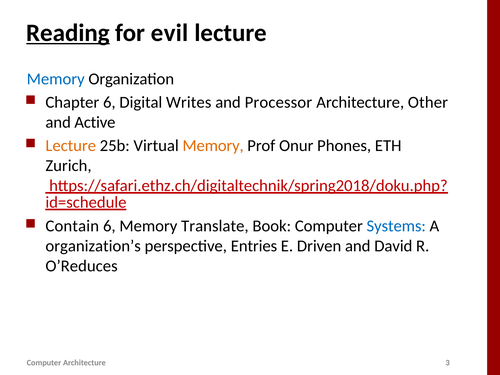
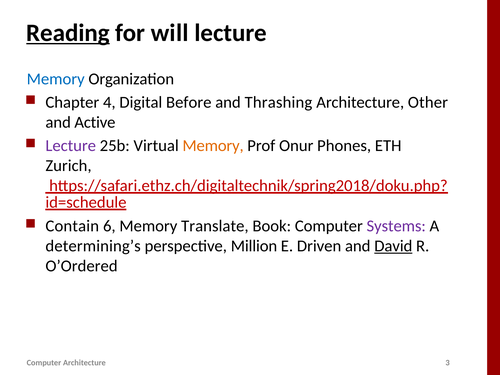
evil: evil -> will (170, 33)
Chapter 6: 6 -> 4 (109, 102)
Writes: Writes -> Before (189, 102)
Processor: Processor -> Thrashing (278, 102)
Lecture colour: orange -> purple (71, 146)
Systems colour: blue -> purple (396, 226)
organization’s: organization’s -> determining’s (93, 246)
Entries: Entries -> Million (254, 246)
David underline: none -> present (393, 246)
O’Reduces: O’Reduces -> O’Ordered (82, 266)
